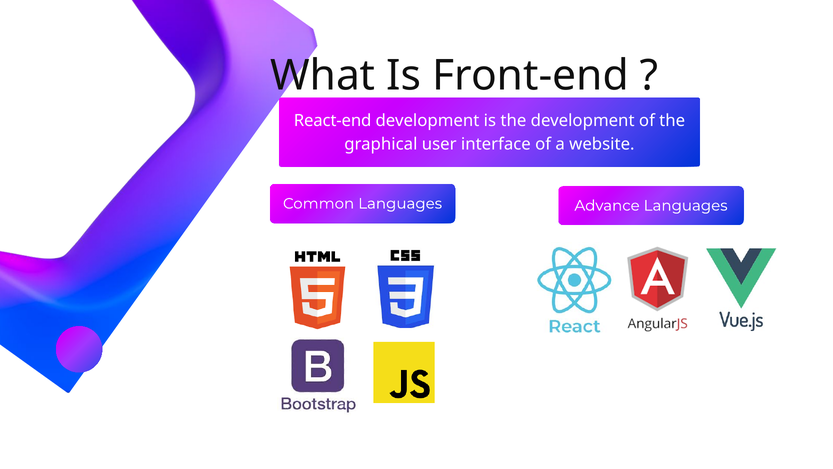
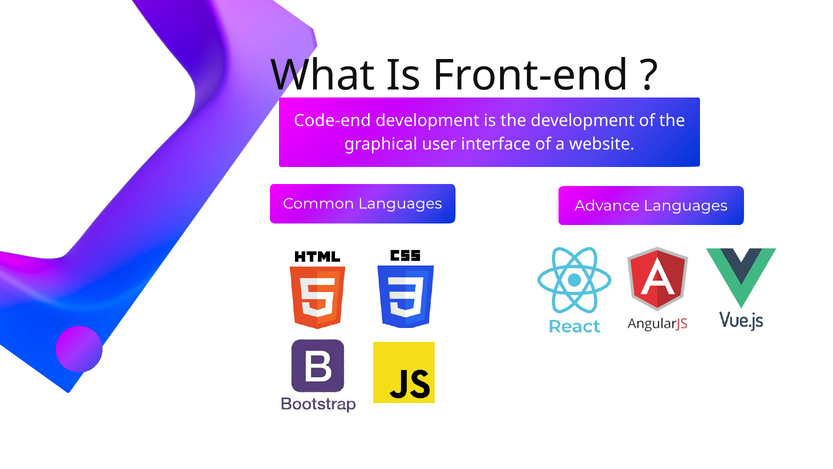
React-end: React-end -> Code-end (332, 121)
